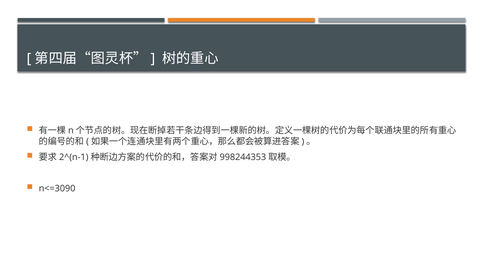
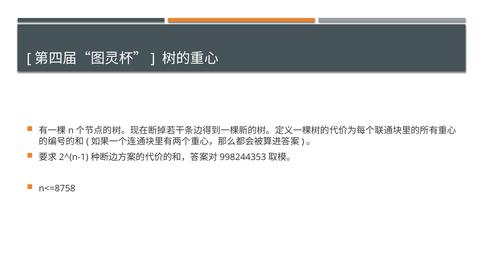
n<=3090: n<=3090 -> n<=8758 (57, 189)
